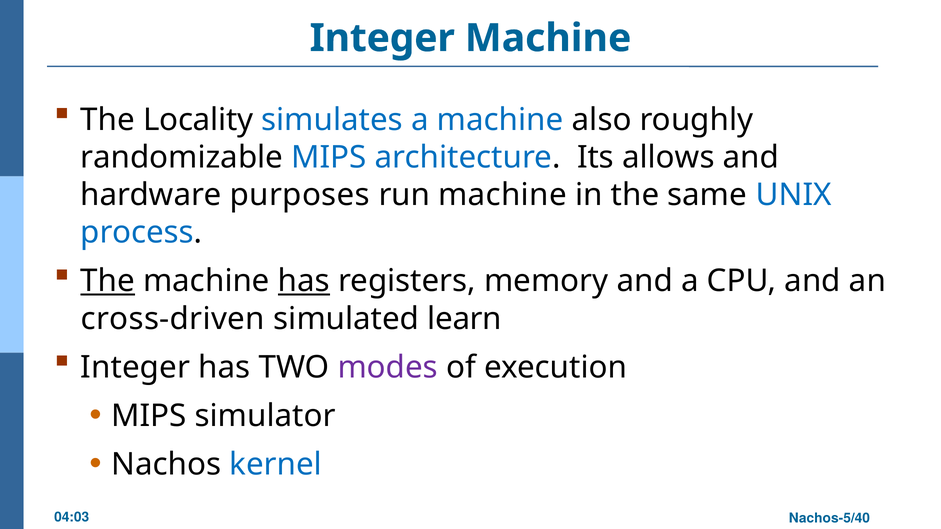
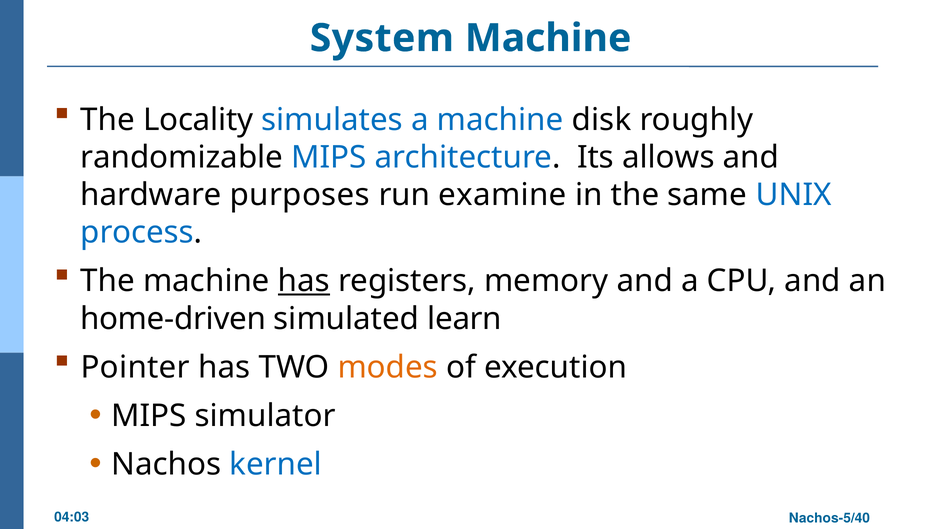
Integer: Integer -> System (382, 38)
also: also -> disk (602, 120)
run machine: machine -> examine (503, 195)
The underline: present -> none (108, 281)
cross-driven: cross-driven -> home-driven (173, 319)
Integer: Integer -> Pointer (135, 368)
modes colour: purple -> orange (388, 368)
